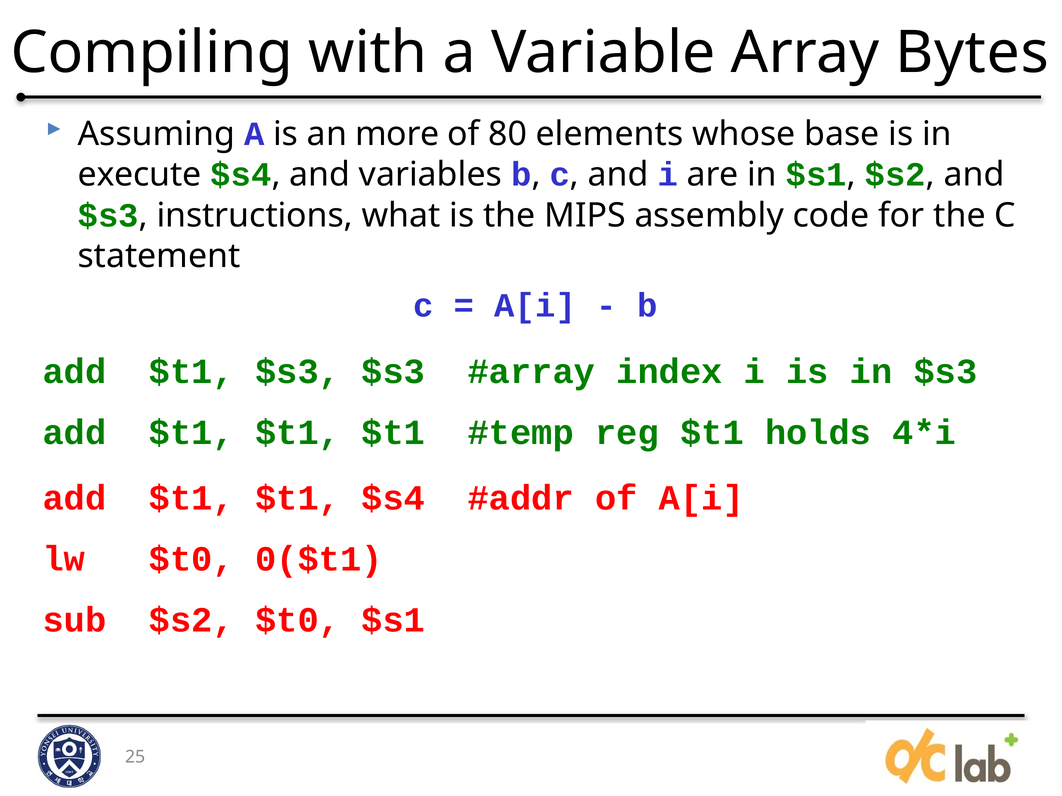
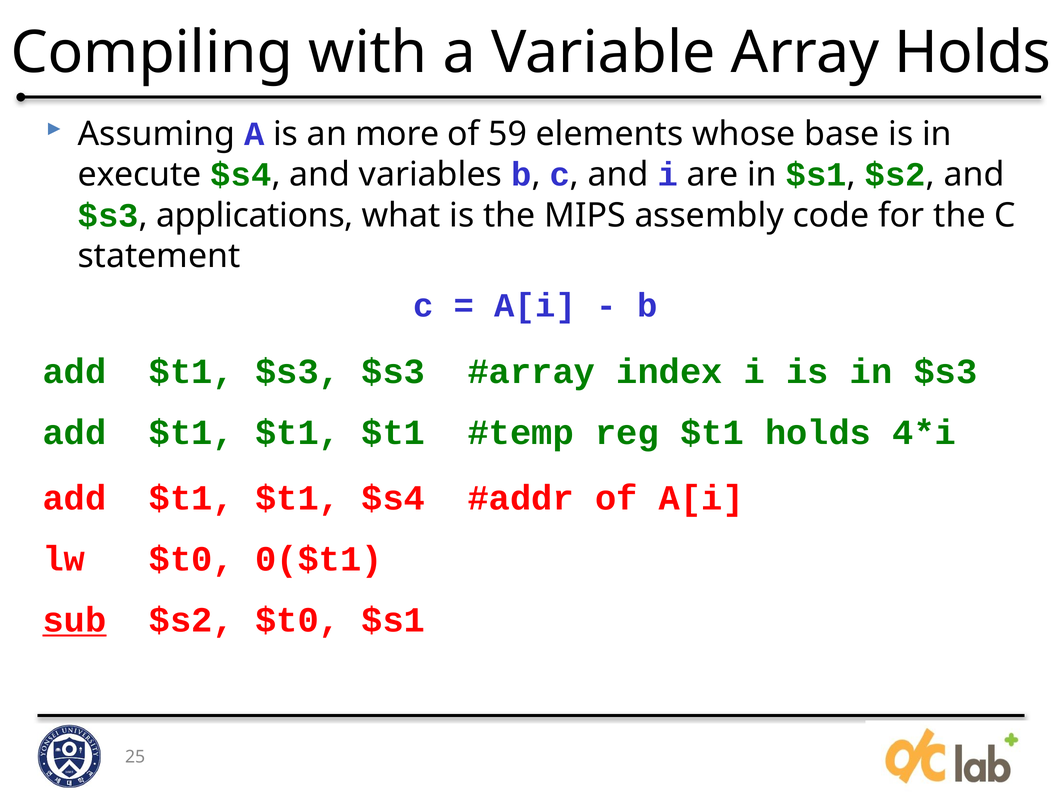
Array Bytes: Bytes -> Holds (973, 53)
80: 80 -> 59 (508, 134)
instructions: instructions -> applications (255, 216)
sub underline: none -> present (75, 621)
